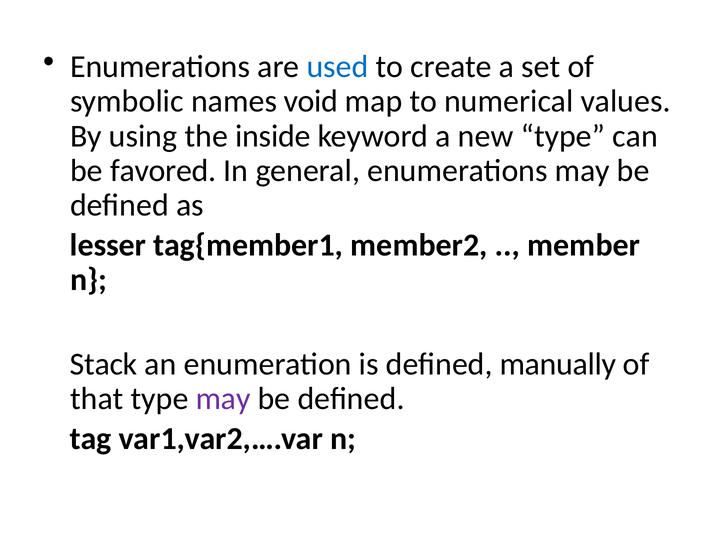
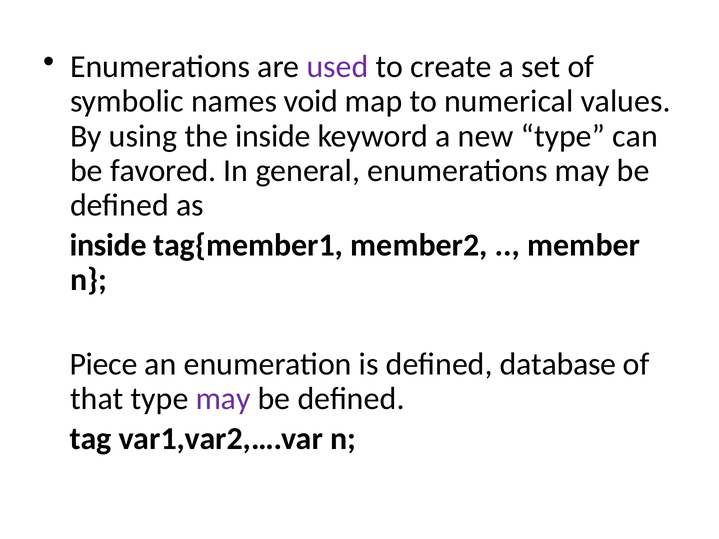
used colour: blue -> purple (338, 67)
lesser: lesser -> inside (108, 245)
Stack: Stack -> Piece (104, 364)
manually: manually -> database (558, 364)
